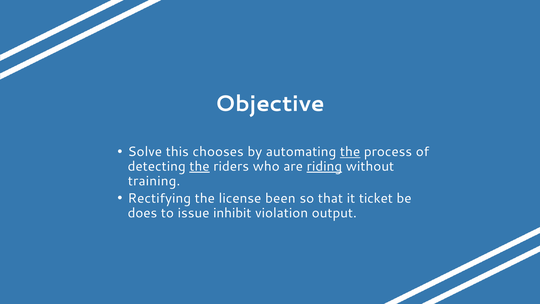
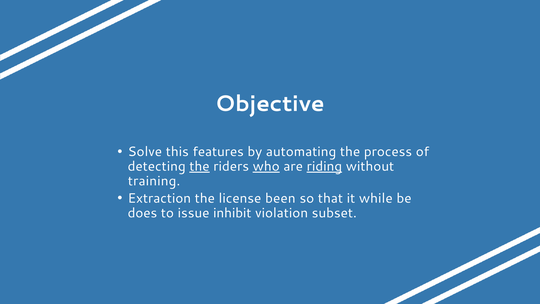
chooses: chooses -> features (218, 152)
the underline: present -> none (350, 152)
who underline: none -> present (266, 166)
Rectifying: Rectifying -> Extraction (159, 198)
ticket: ticket -> while (376, 198)
output: output -> subset (334, 213)
